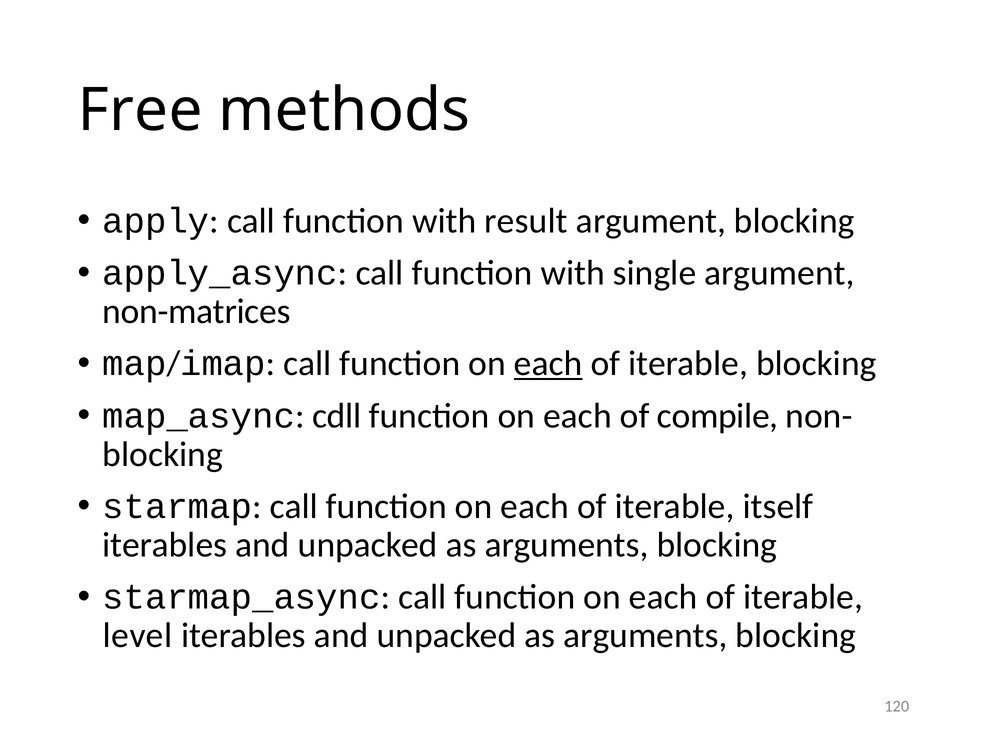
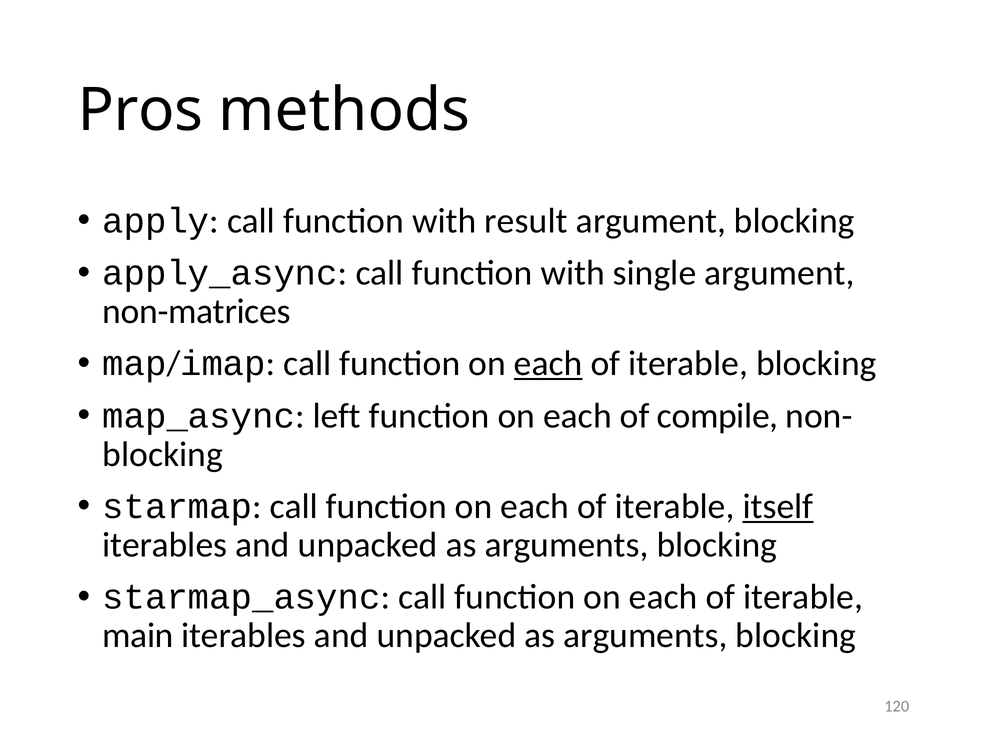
Free: Free -> Pros (140, 111)
cdll: cdll -> left (337, 416)
itself underline: none -> present (778, 507)
level: level -> main (138, 636)
